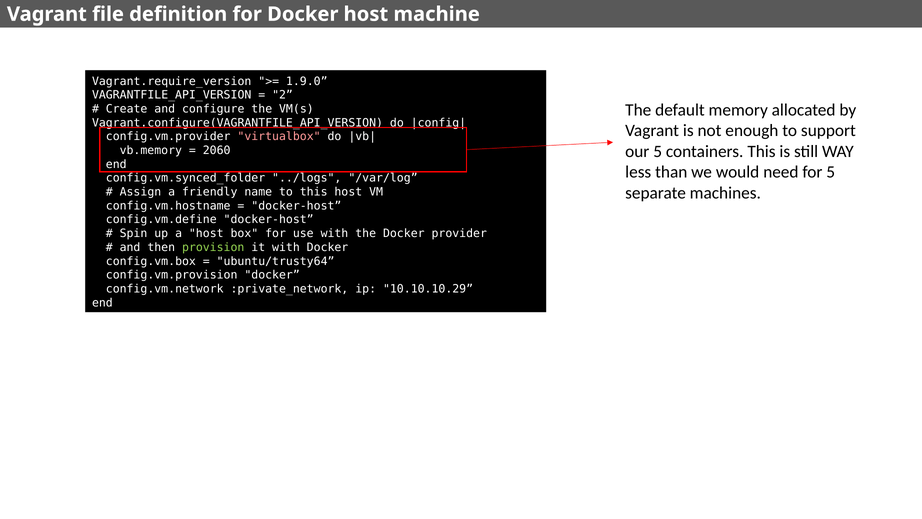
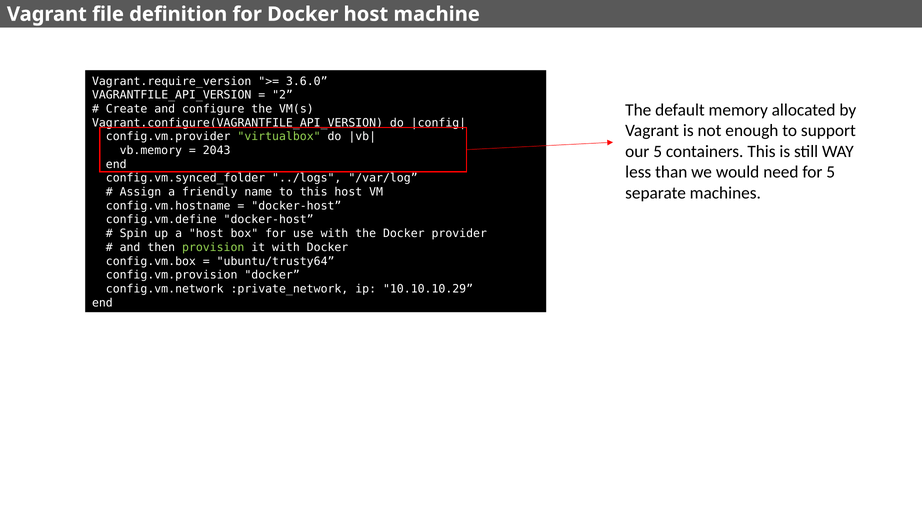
1.9.0: 1.9.0 -> 3.6.0 (307, 81)
virtualbox colour: pink -> light green (279, 137)
2060: 2060 -> 2043 (217, 150)
